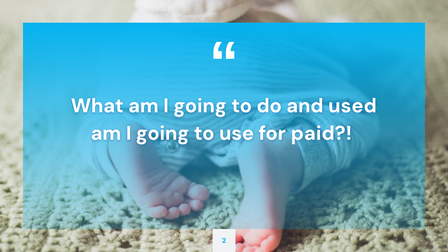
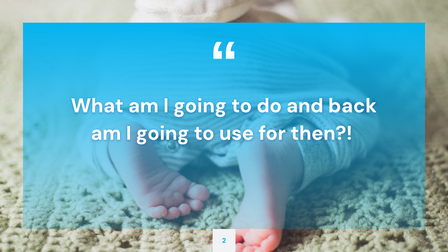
used: used -> back (352, 106)
paid: paid -> then (321, 133)
